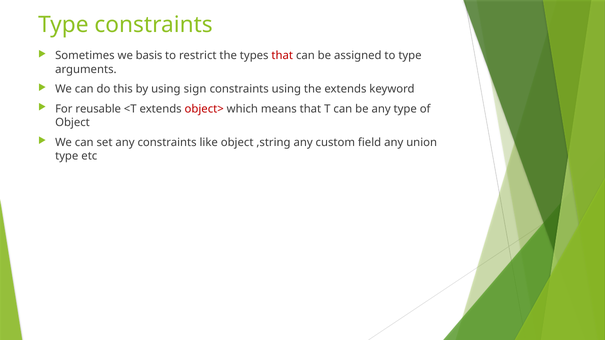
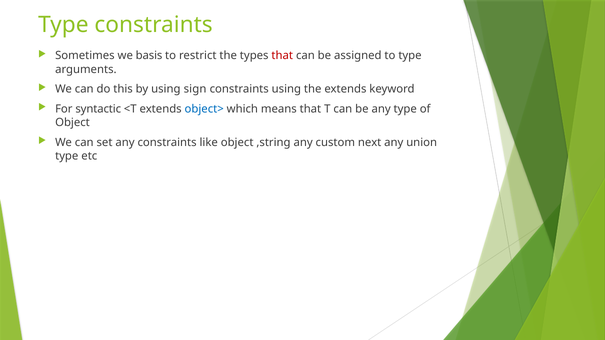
reusable: reusable -> syntactic (98, 109)
object> colour: red -> blue (204, 109)
field: field -> next (370, 143)
